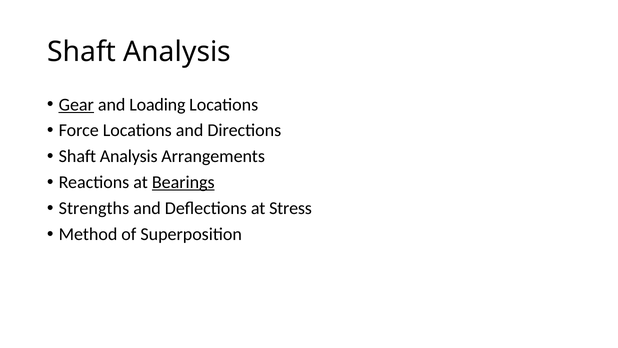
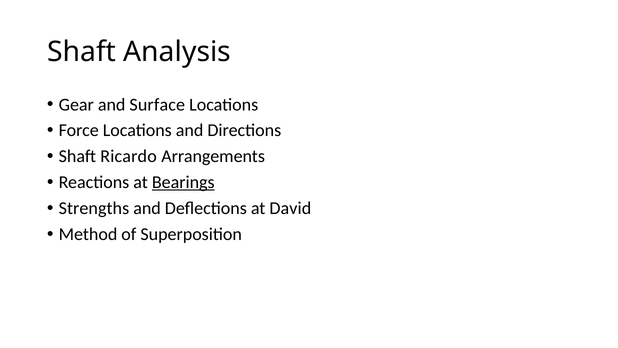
Gear underline: present -> none (76, 104)
Loading: Loading -> Surface (157, 104)
Analysis: Analysis -> Ricardo (129, 156)
Stress: Stress -> David (290, 208)
